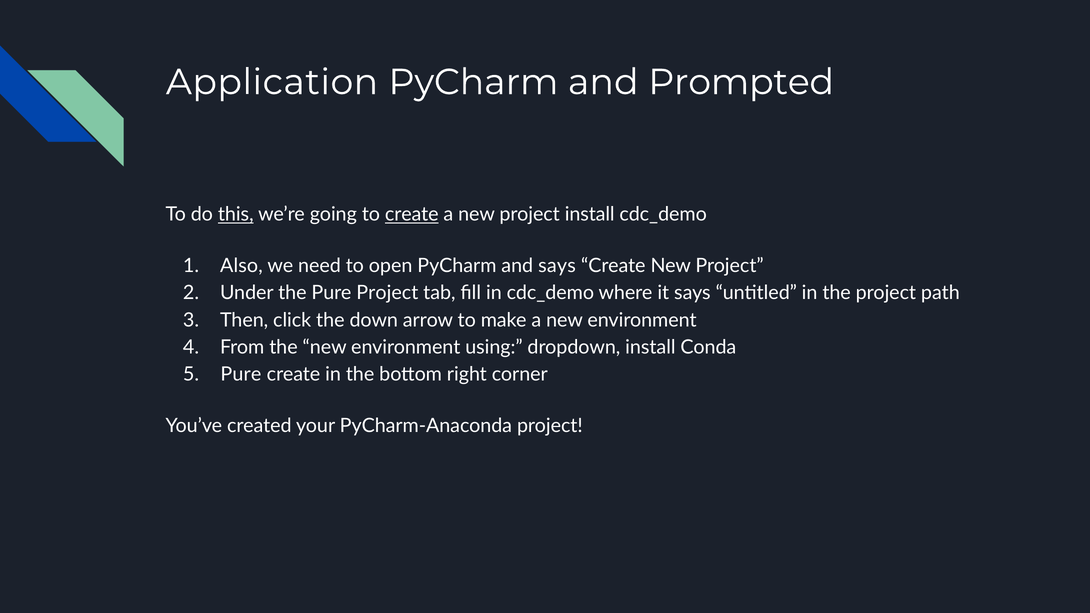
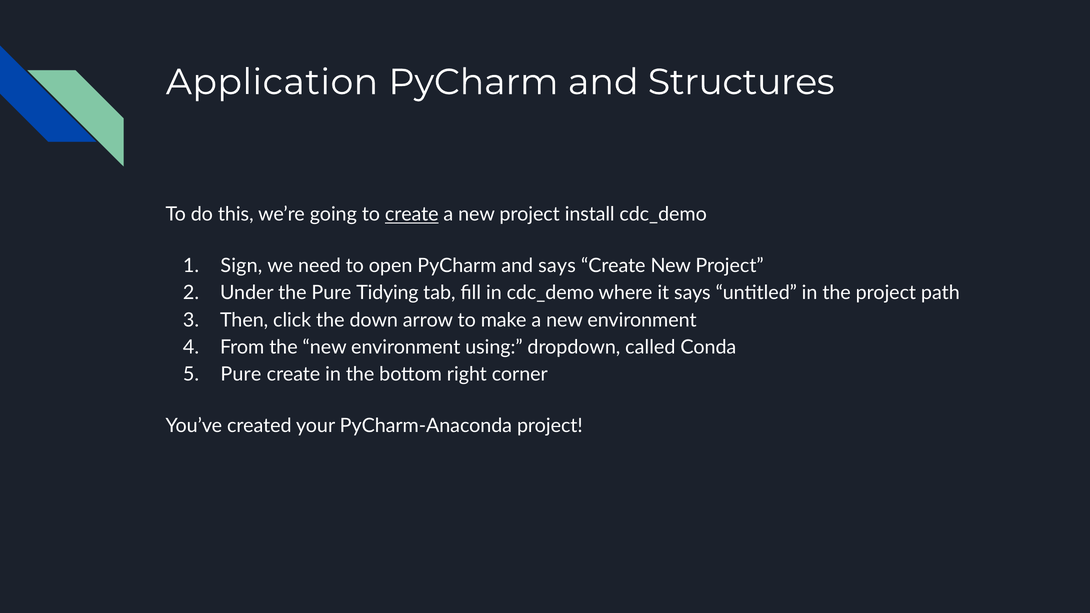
Prompted: Prompted -> Structures (741, 82)
this underline: present -> none (236, 214)
Also: Also -> Sign (241, 266)
Pure Project: Project -> Tidying (387, 293)
dropdown install: install -> called (650, 347)
